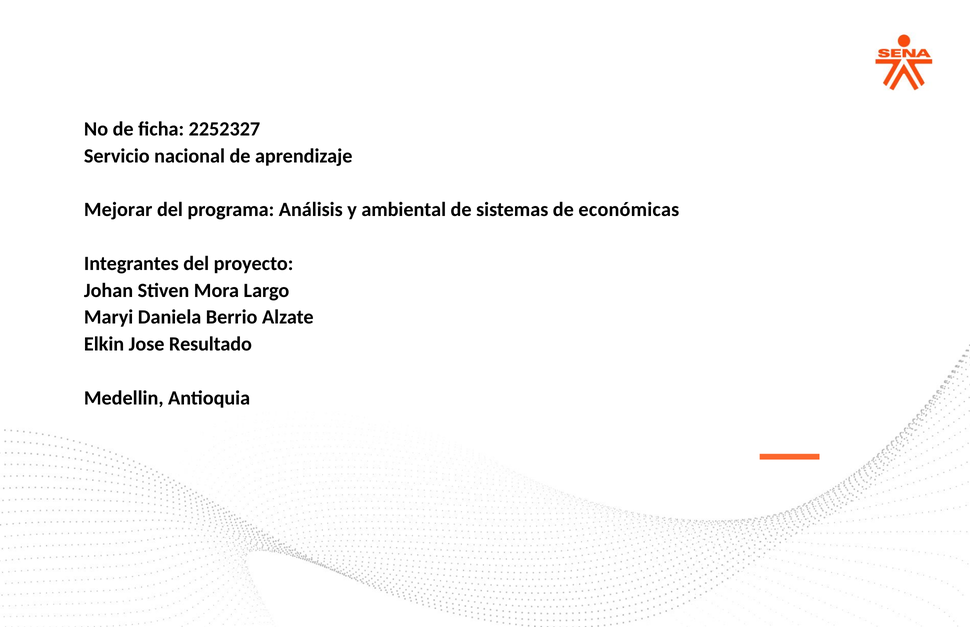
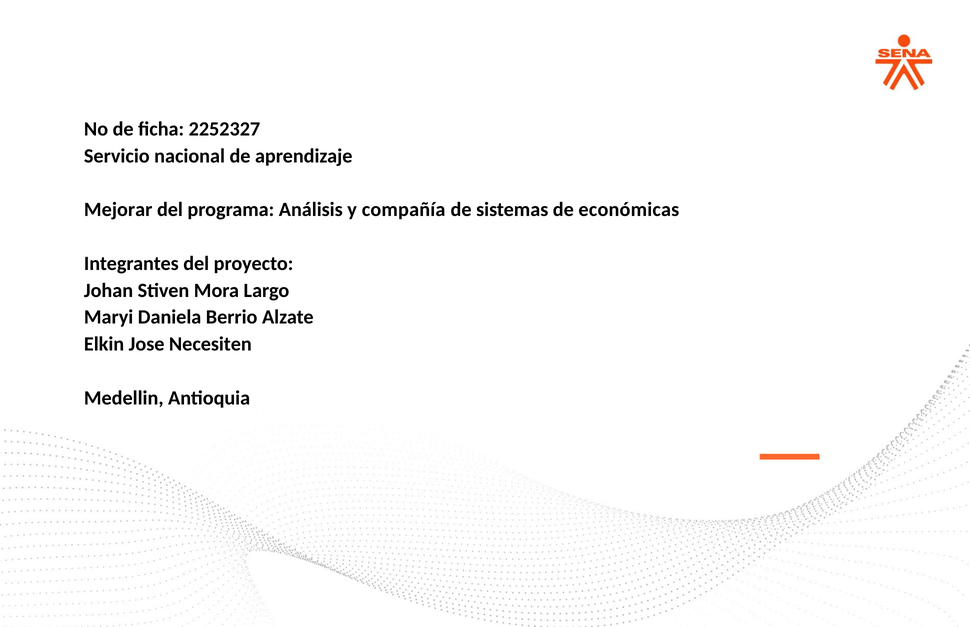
ambiental: ambiental -> compañía (404, 210)
Resultado: Resultado -> Necesiten (210, 344)
